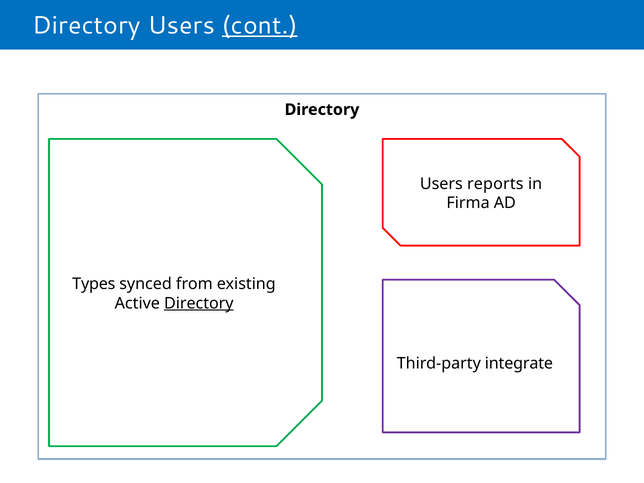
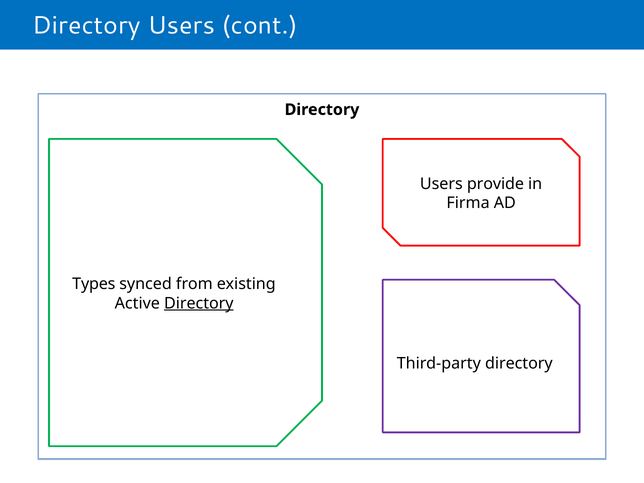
cont underline: present -> none (260, 25)
reports: reports -> provide (495, 184)
Third-party integrate: integrate -> directory (519, 364)
